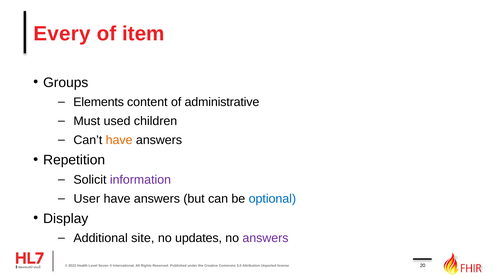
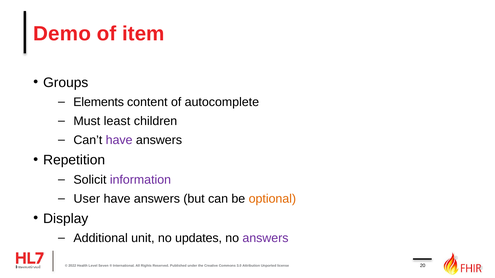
Every: Every -> Demo (62, 34)
administrative: administrative -> autocomplete (222, 102)
used: used -> least (117, 121)
have colour: orange -> purple (119, 140)
optional colour: blue -> orange (272, 199)
site: site -> unit (143, 239)
